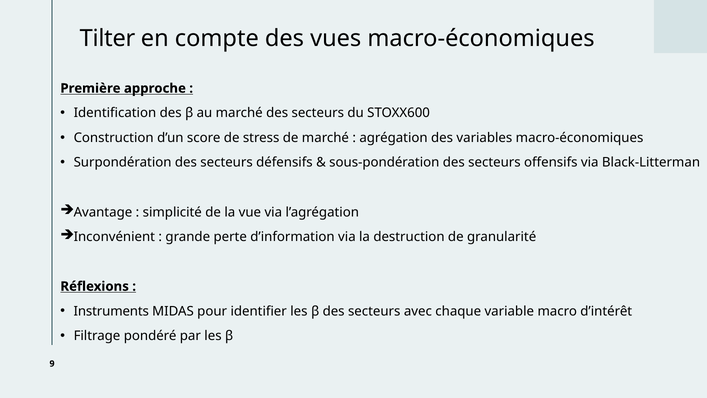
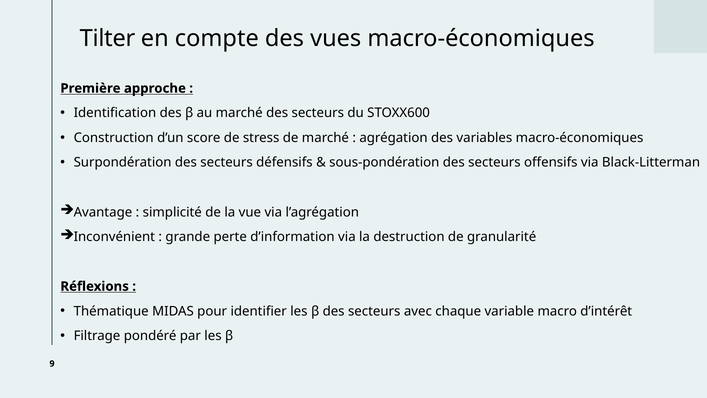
Instruments: Instruments -> Thématique (111, 311)
